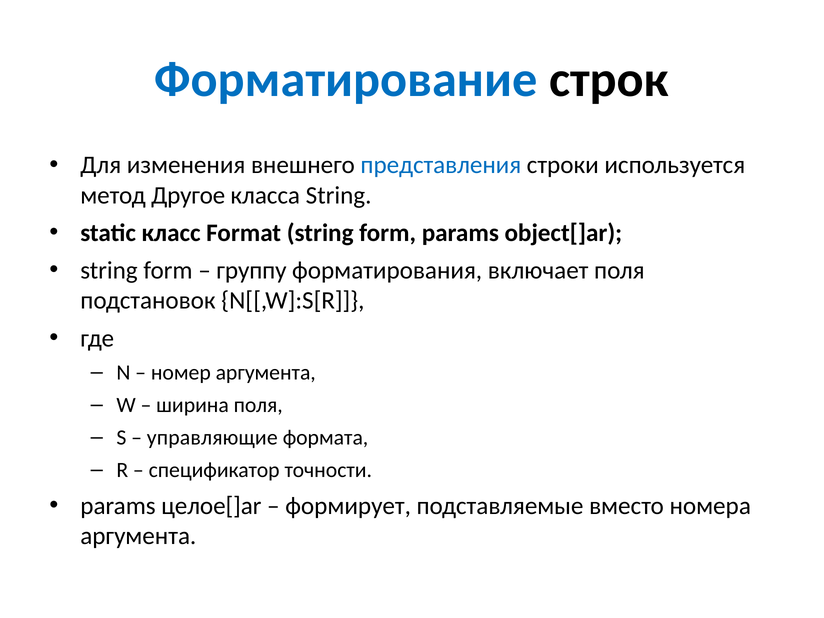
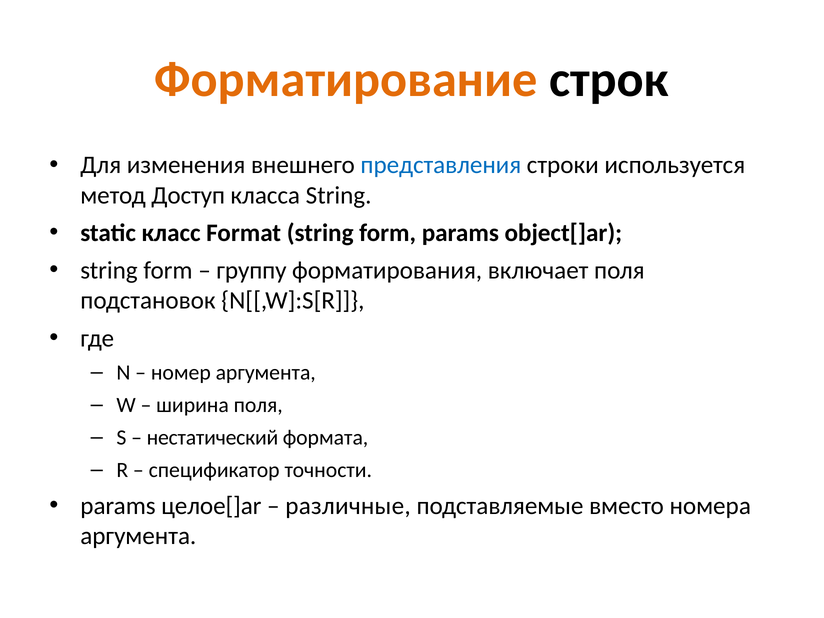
Форматирование colour: blue -> orange (346, 80)
Другое: Другое -> Доступ (188, 195)
управляющие: управляющие -> нестатический (212, 438)
формирует: формирует -> различные (348, 506)
